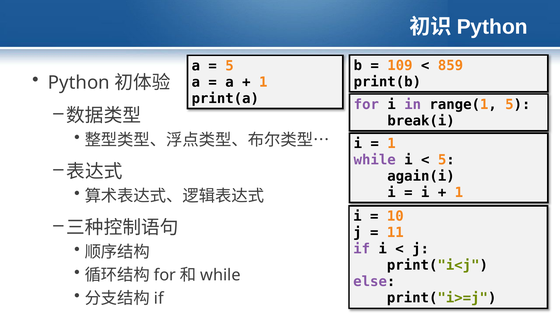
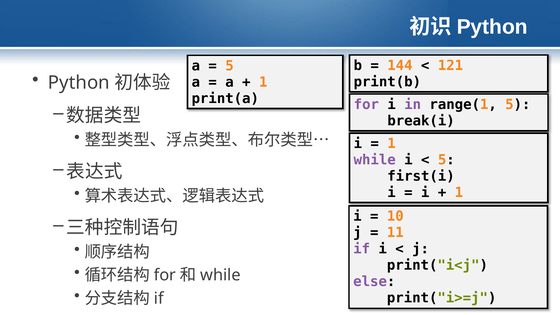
109: 109 -> 144 (400, 65)
859: 859 -> 121 (450, 65)
again(i: again(i -> first(i (421, 176)
